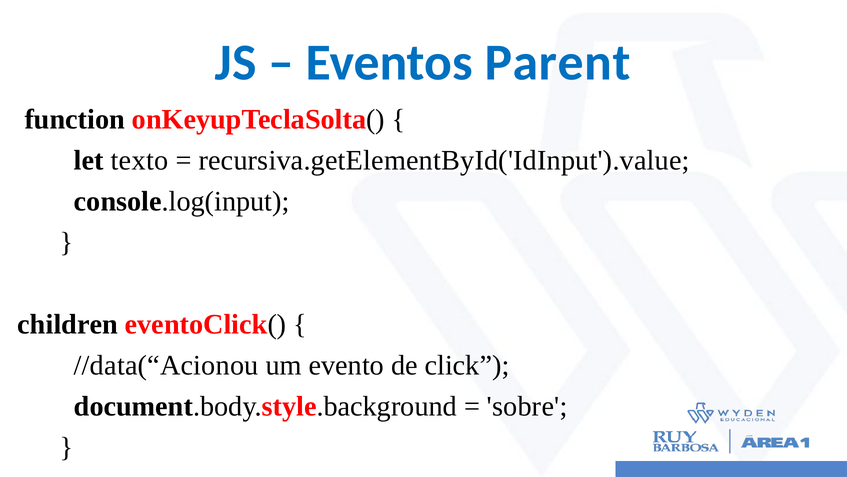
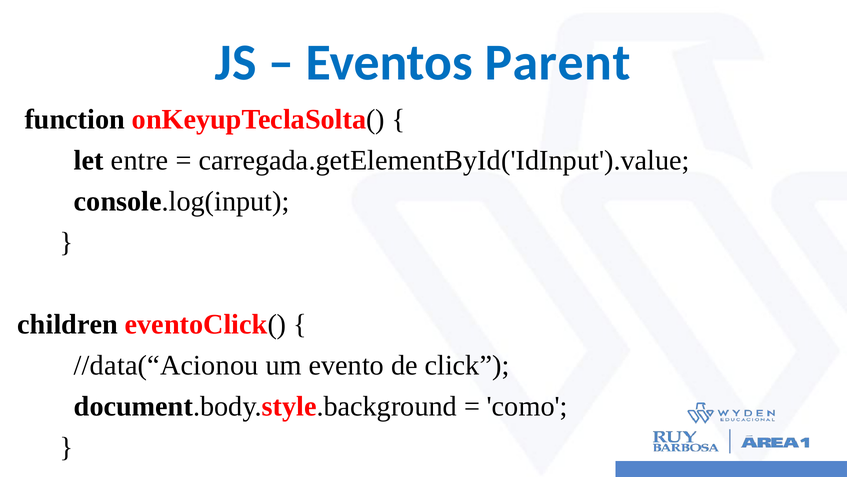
texto: texto -> entre (139, 160)
recursiva.getElementById('IdInput').value: recursiva.getElementById('IdInput').value -> carregada.getElementById('IdInput').value (444, 160)
sobre: sobre -> como (527, 406)
